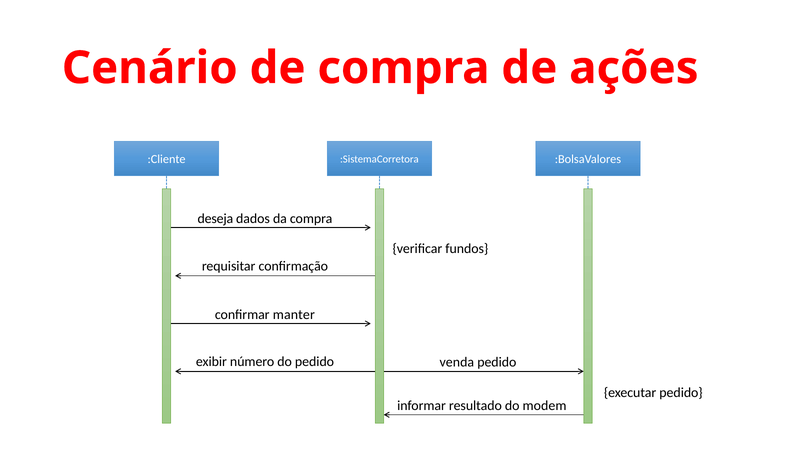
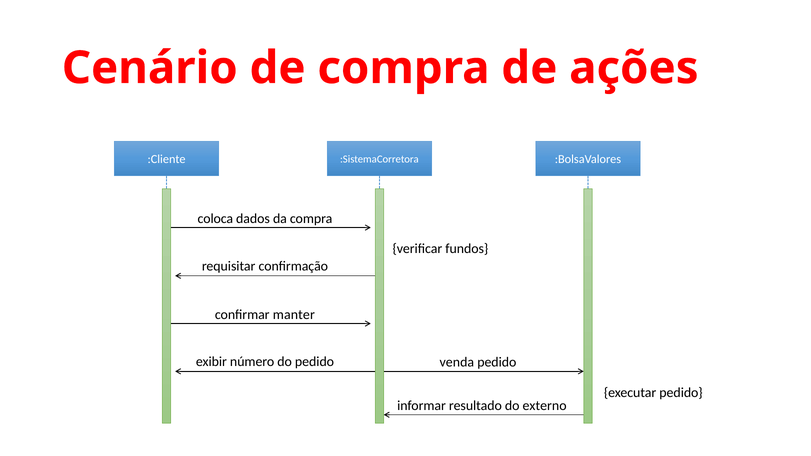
deseja: deseja -> coloca (215, 219)
modem: modem -> externo (545, 406)
